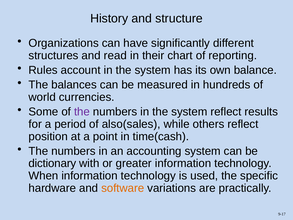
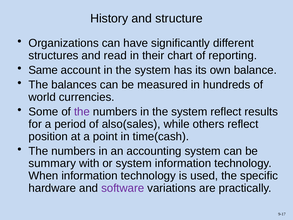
Rules: Rules -> Same (43, 70)
dictionary: dictionary -> summary (52, 163)
or greater: greater -> system (134, 163)
software colour: orange -> purple (123, 188)
